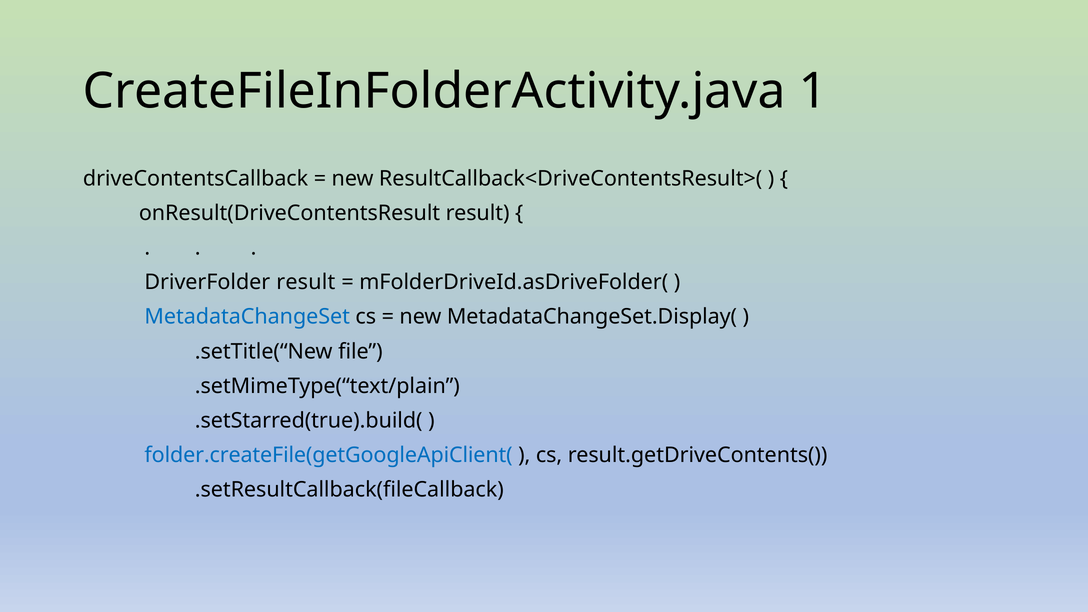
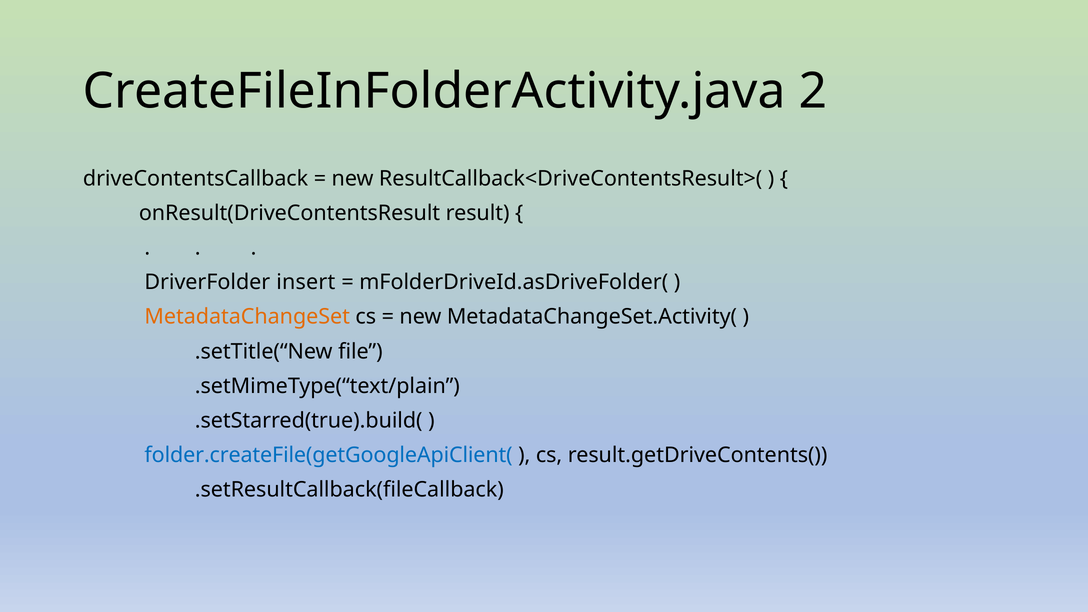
1: 1 -> 2 (813, 91)
DriverFolder result: result -> insert (306, 282)
MetadataChangeSet colour: blue -> orange (247, 317)
MetadataChangeSet.Display(: MetadataChangeSet.Display( -> MetadataChangeSet.Activity( (592, 317)
